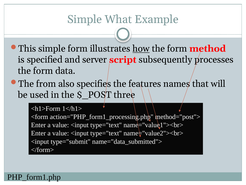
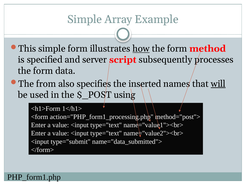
What: What -> Array (118, 19)
features: features -> inserted (145, 84)
will underline: none -> present (218, 84)
three: three -> using (125, 95)
